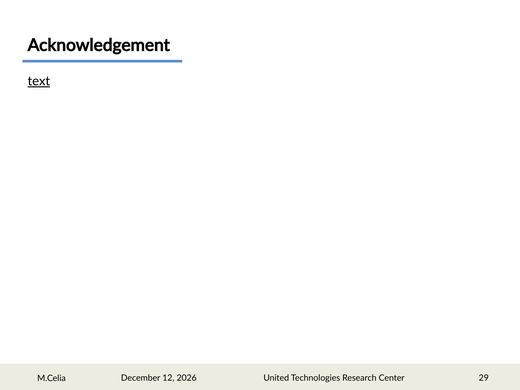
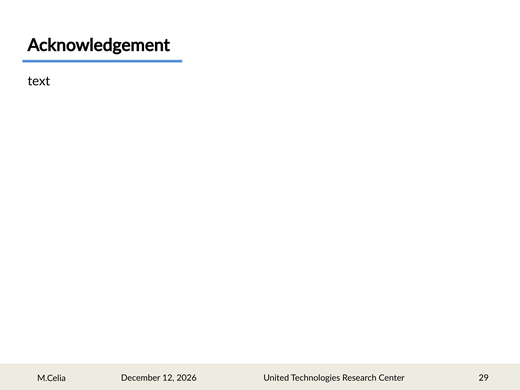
text underline: present -> none (39, 81)
